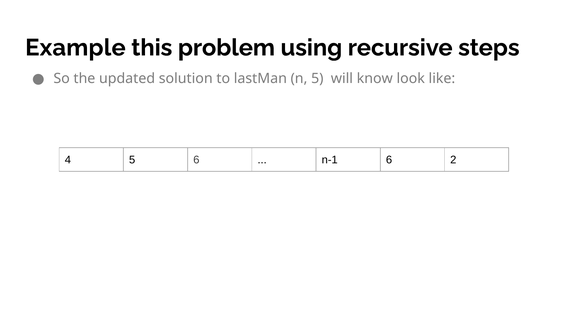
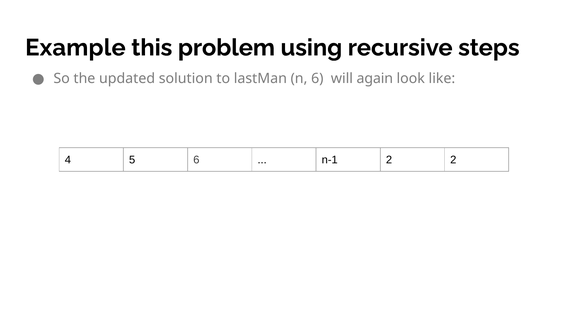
n 5: 5 -> 6 (317, 78)
know: know -> again (375, 78)
n-1 6: 6 -> 2 (389, 160)
